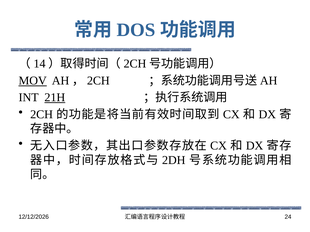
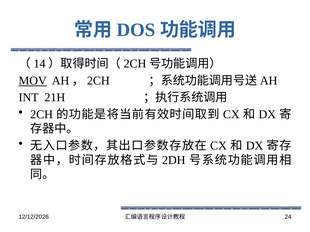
21H underline: present -> none (55, 98)
